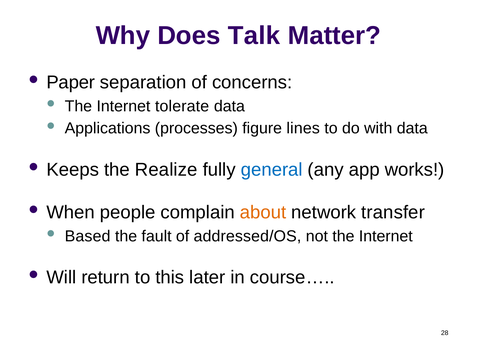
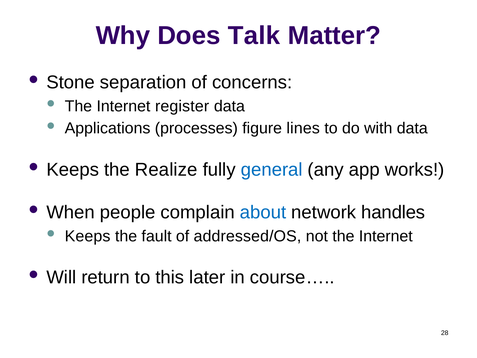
Paper: Paper -> Stone (71, 82)
tolerate: tolerate -> register (182, 106)
about colour: orange -> blue (263, 212)
transfer: transfer -> handles (393, 212)
Based: Based -> Keeps (88, 236)
